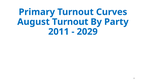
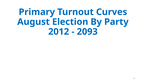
August Turnout: Turnout -> Election (70, 22)
2011: 2011 -> 2012 (59, 32)
2029: 2029 -> 2093 (87, 32)
